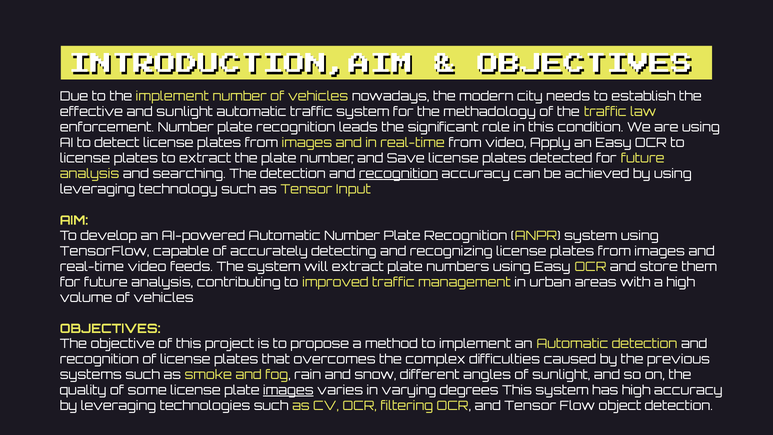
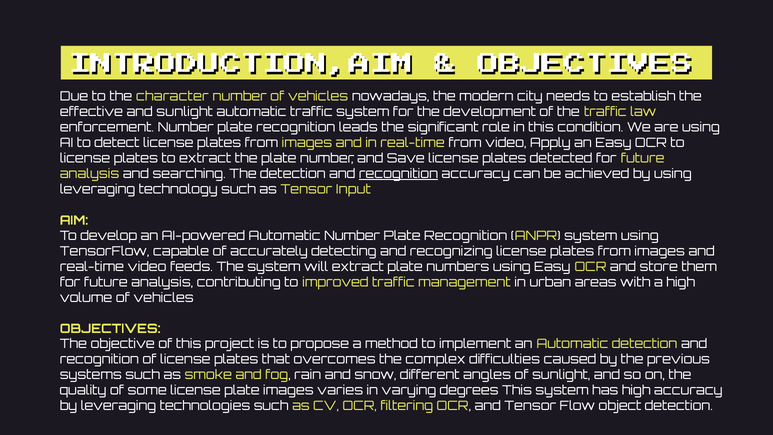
the implement: implement -> character (172, 97)
methadology: methadology -> development (490, 112)
images underline: present -> none (288, 390)
